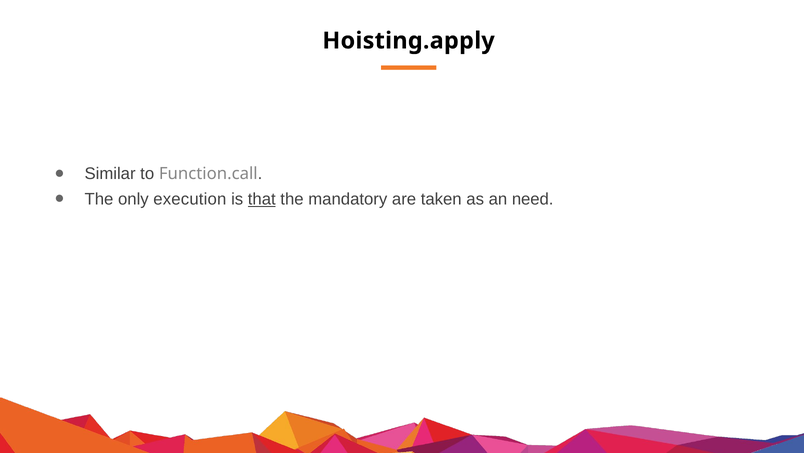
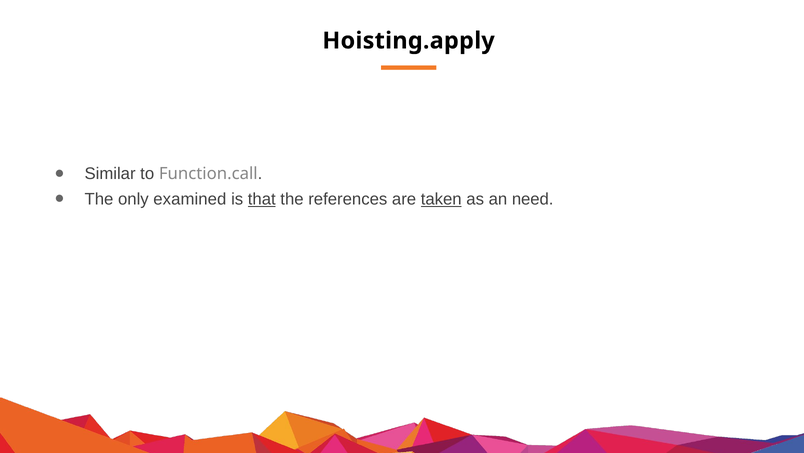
execution: execution -> examined (190, 199)
mandatory: mandatory -> references (348, 199)
taken underline: none -> present (441, 199)
